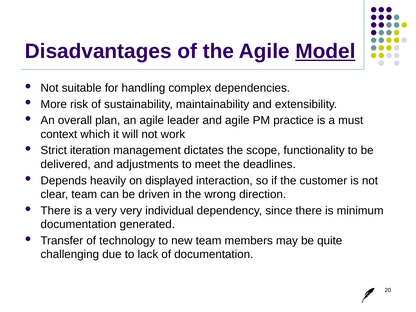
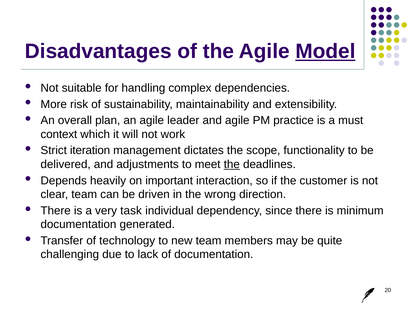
the underline: none -> present (232, 164)
displayed: displayed -> important (169, 181)
very very: very -> task (131, 211)
